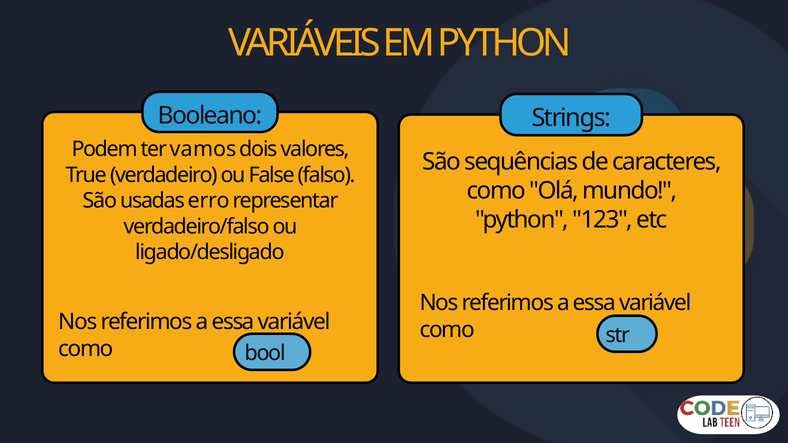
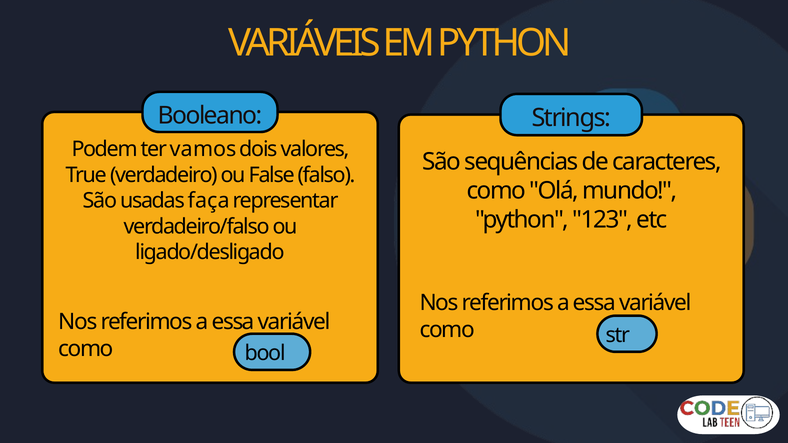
erro: erro -> faça (209, 201)
